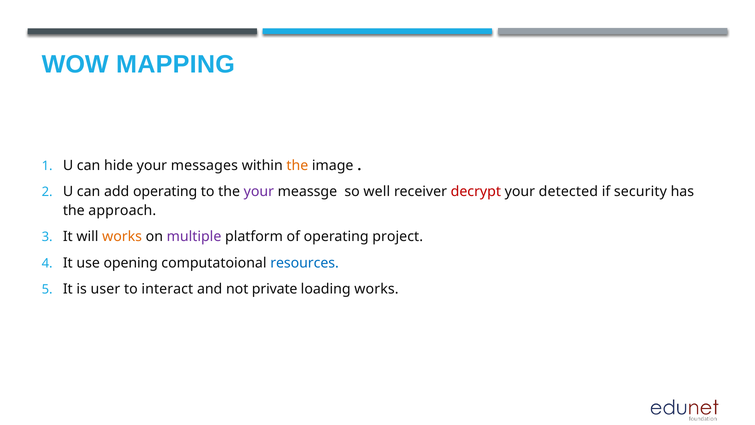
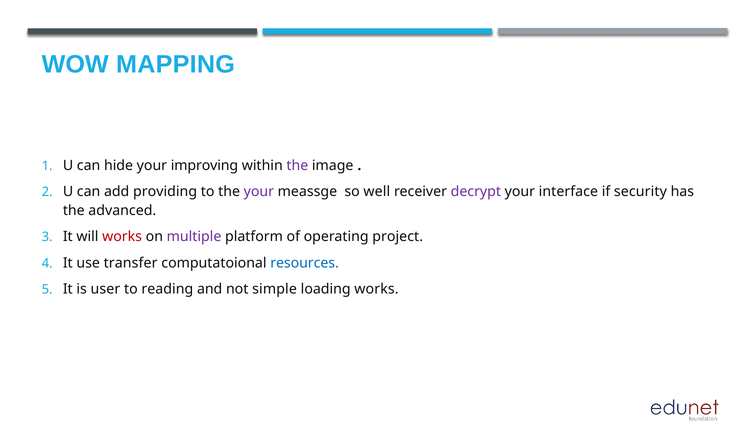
messages: messages -> improving (204, 165)
the colour: orange -> purple (297, 165)
add operating: operating -> providing (165, 192)
decrypt colour: red -> purple (476, 192)
detected: detected -> interface (568, 192)
approach: approach -> advanced (122, 210)
works colour: orange -> red (122, 236)
opening: opening -> transfer (131, 263)
interact: interact -> reading (167, 289)
private: private -> simple (275, 289)
